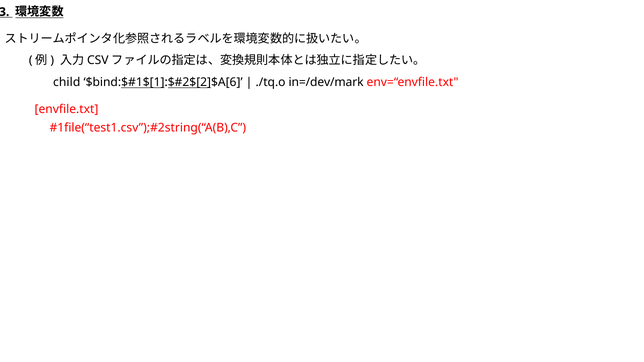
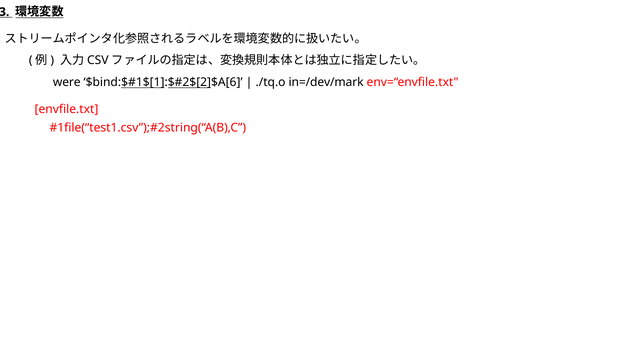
child: child -> were (67, 82)
